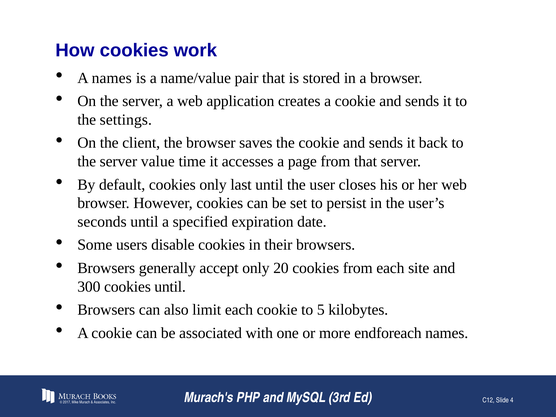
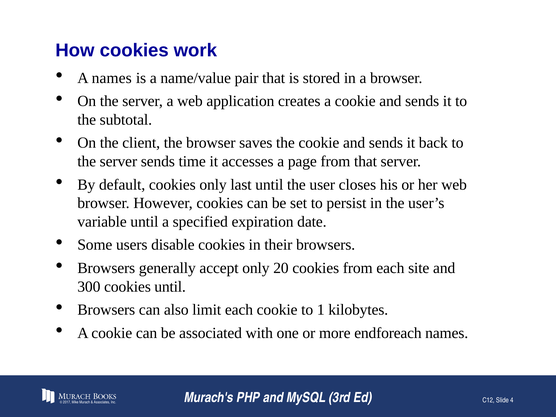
settings: settings -> subtotal (126, 120)
server value: value -> sends (158, 161)
seconds: seconds -> variable (102, 222)
5: 5 -> 1 (321, 310)
